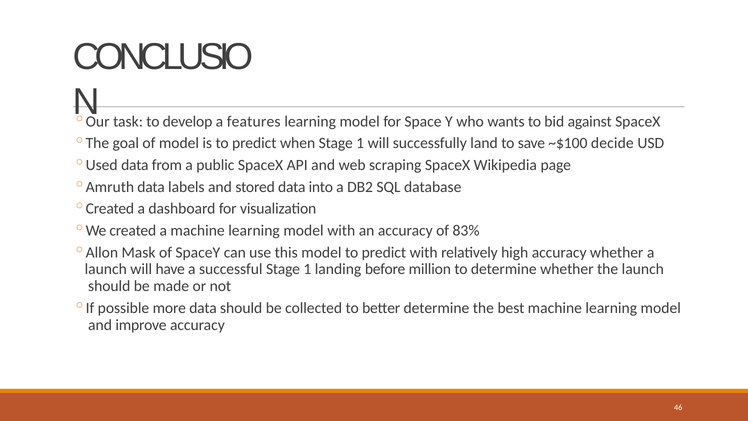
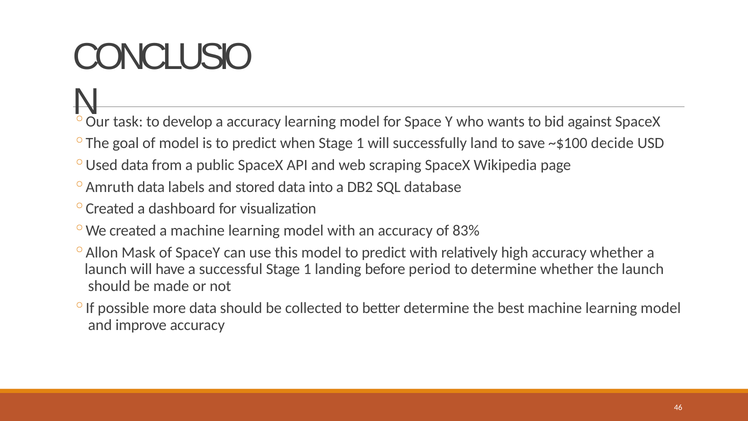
a features: features -> accuracy (254, 121)
million: million -> period (430, 269)
